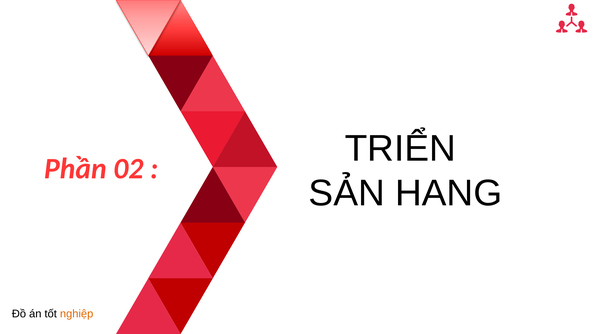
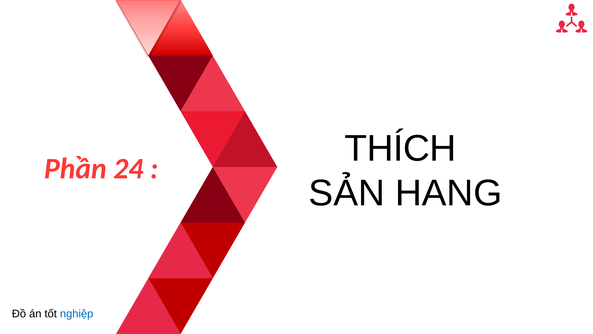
TRIỂN: TRIỂN -> THÍCH (400, 148)
02: 02 -> 24 (129, 169)
nghiệp colour: orange -> blue (77, 313)
